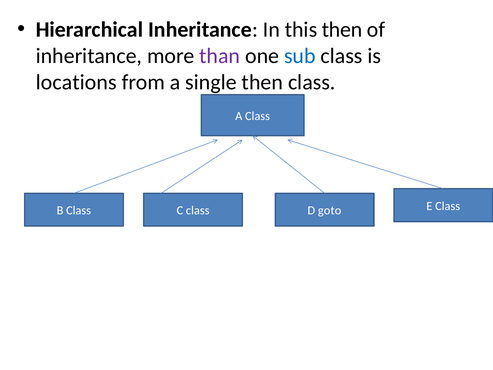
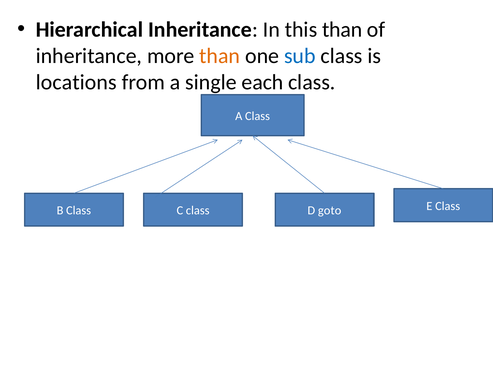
this then: then -> than (342, 29)
than colour: purple -> orange (220, 56)
single then: then -> each (262, 82)
